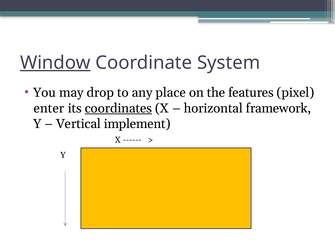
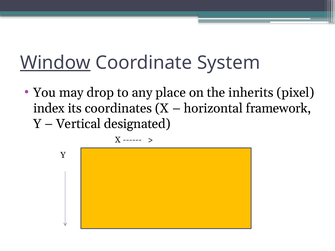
features: features -> inherits (251, 93)
enter: enter -> index (49, 108)
coordinates underline: present -> none (118, 108)
implement: implement -> designated (137, 124)
